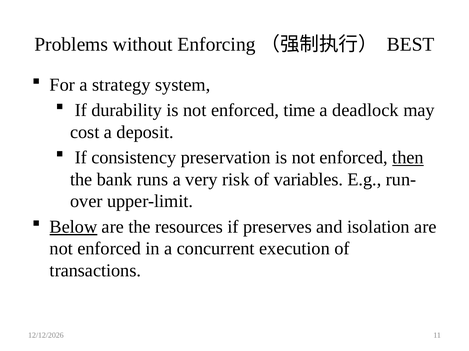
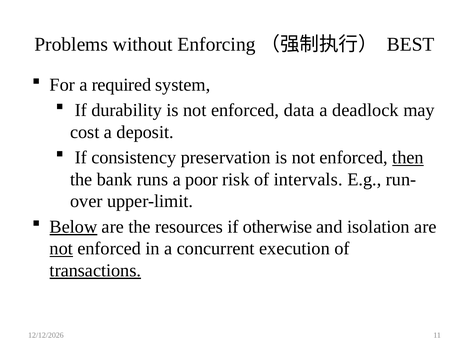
strategy: strategy -> required (121, 85)
time: time -> data (299, 110)
very: very -> poor (202, 180)
variables: variables -> intervals (308, 180)
preserves: preserves -> otherwise (278, 227)
not underline: none -> present (61, 249)
transactions underline: none -> present (95, 271)
